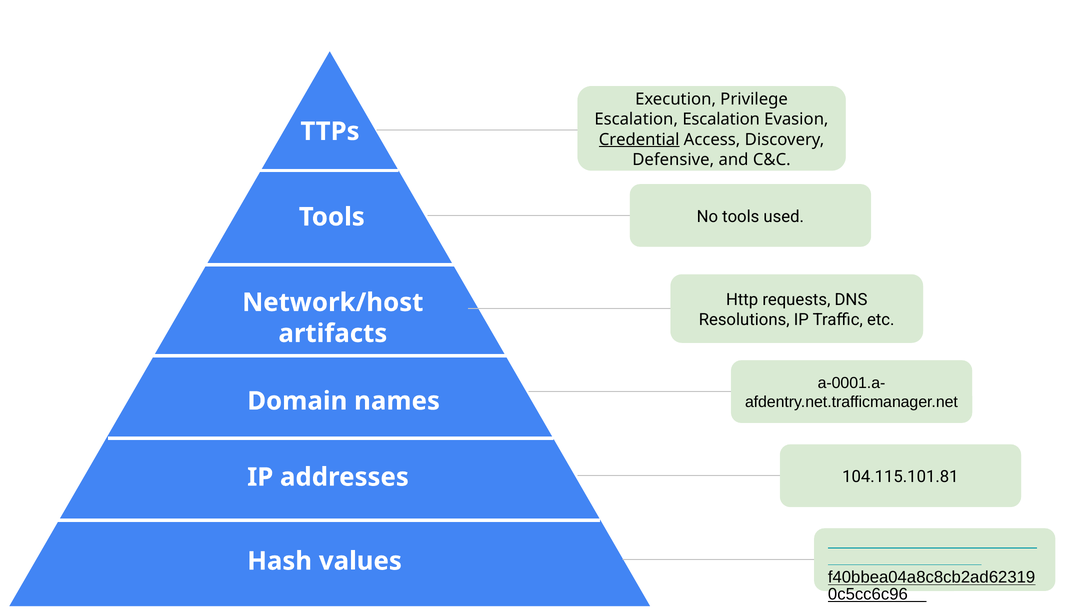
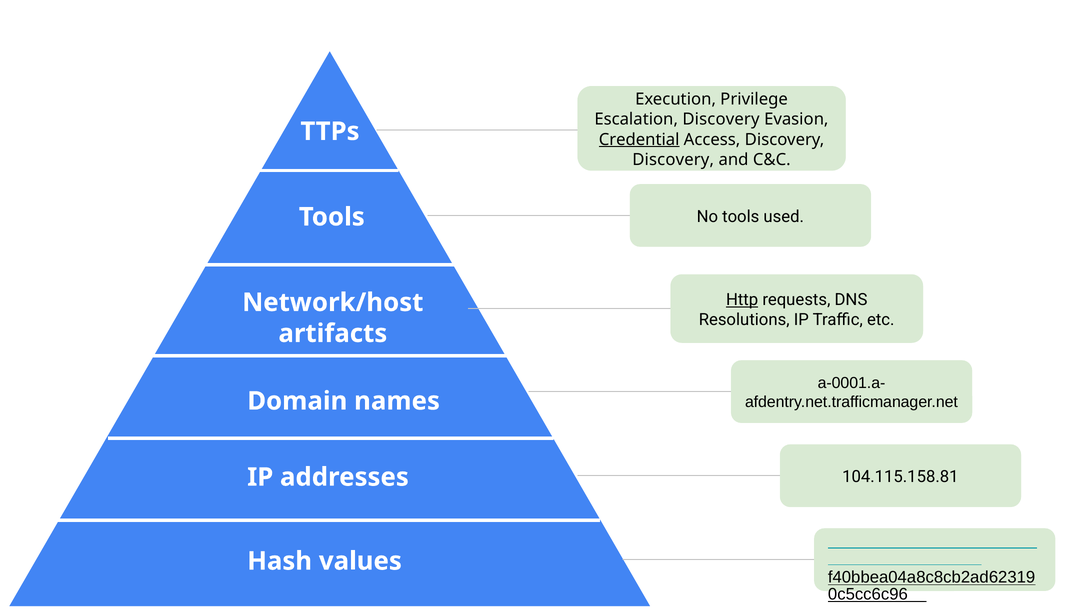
Escalation Escalation: Escalation -> Discovery (721, 119)
Defensive: Defensive -> Discovery (673, 159)
Http underline: none -> present (742, 299)
104.115.101.81: 104.115.101.81 -> 104.115.158.81 (900, 476)
